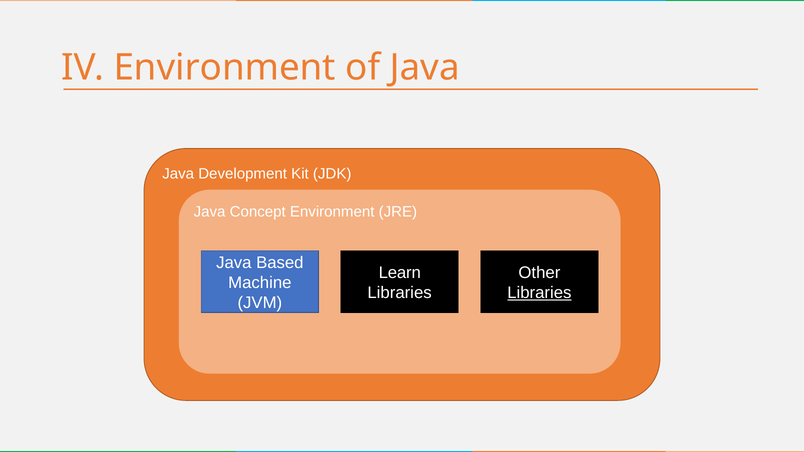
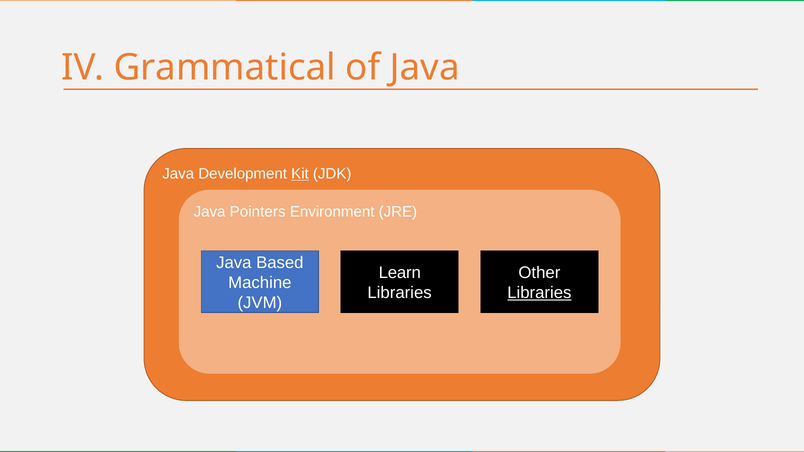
IV Environment: Environment -> Grammatical (225, 68)
Kit underline: none -> present (300, 174)
Concept: Concept -> Pointers (258, 212)
